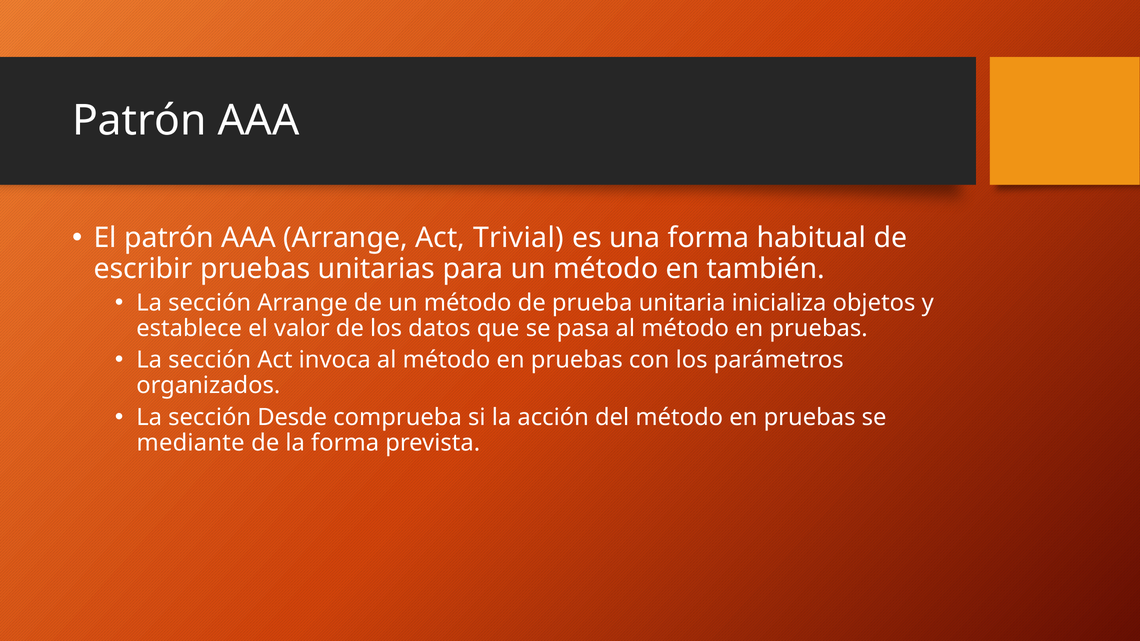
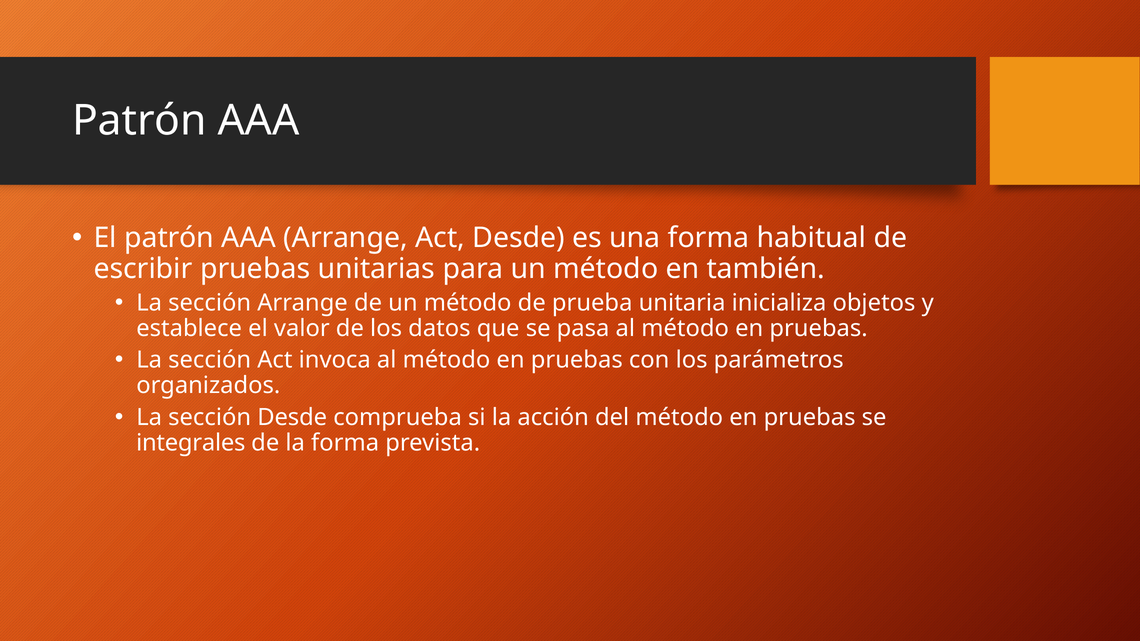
Act Trivial: Trivial -> Desde (519, 238)
mediante: mediante -> integrales (191, 443)
